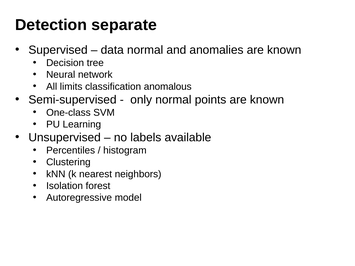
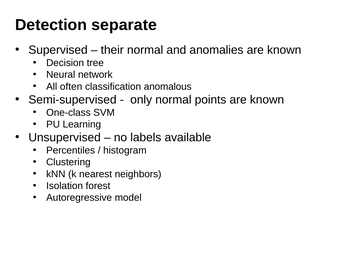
data: data -> their (112, 50)
limits: limits -> often (71, 87)
